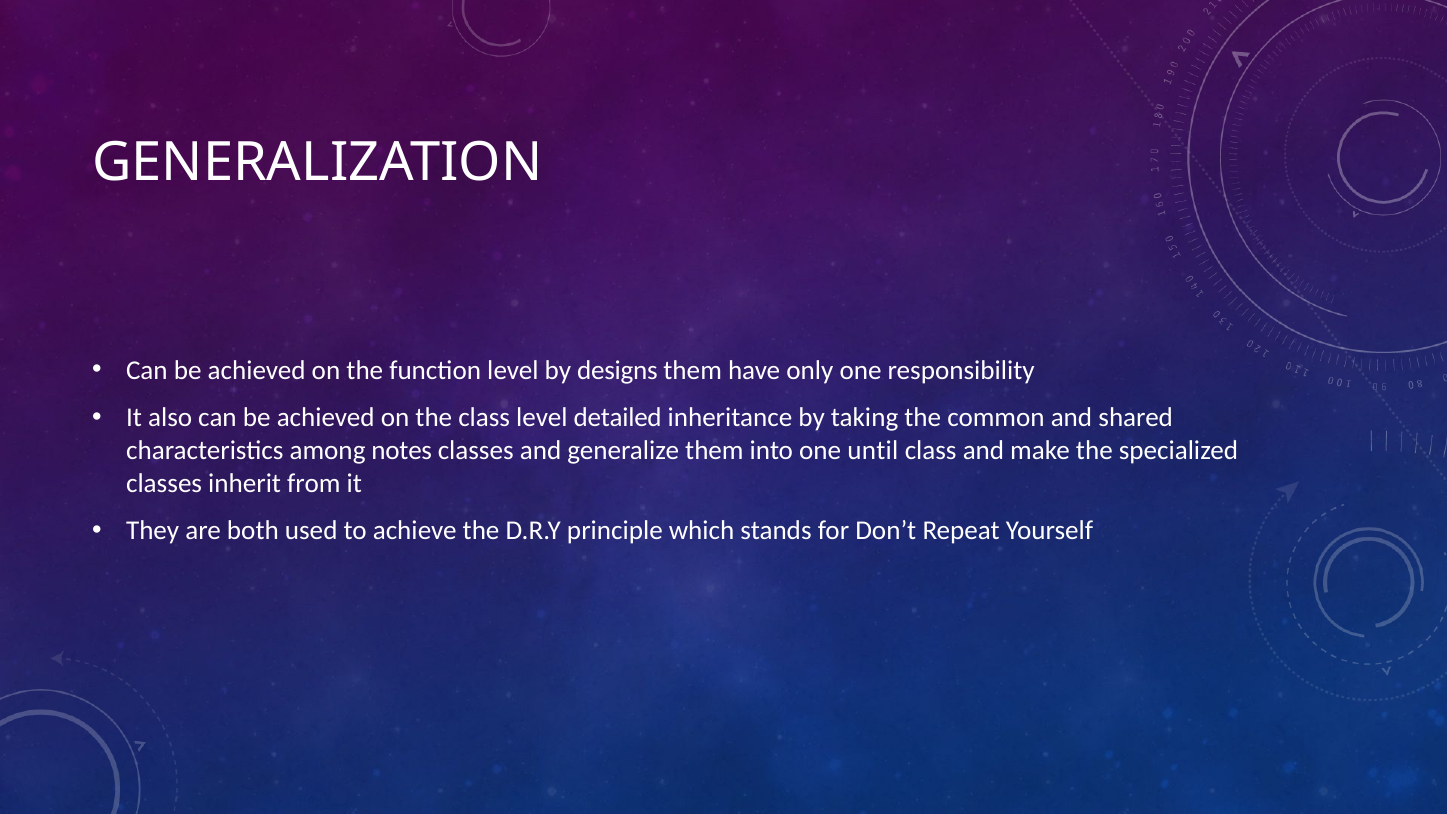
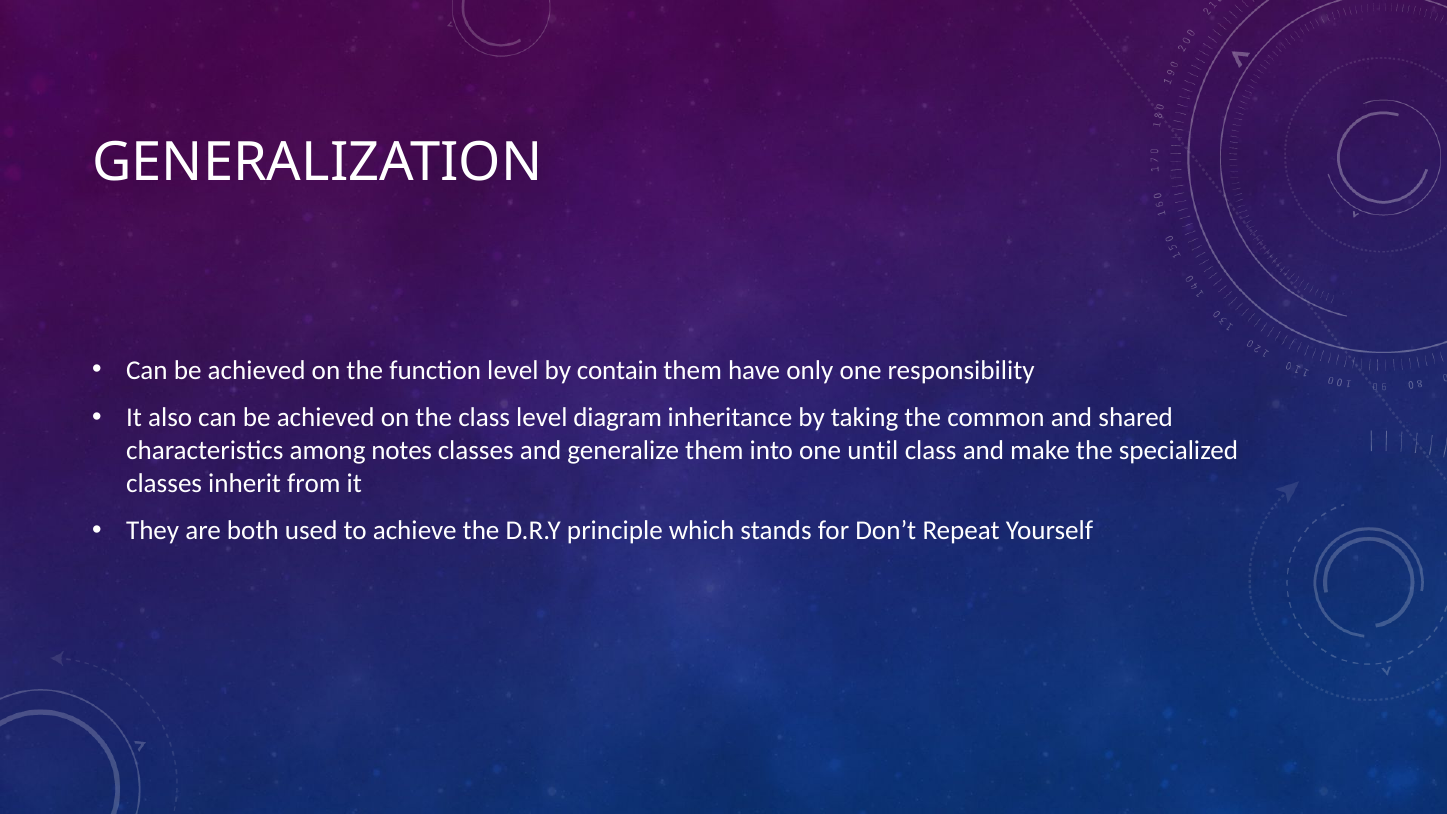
designs: designs -> contain (617, 370)
detailed: detailed -> diagram (618, 418)
